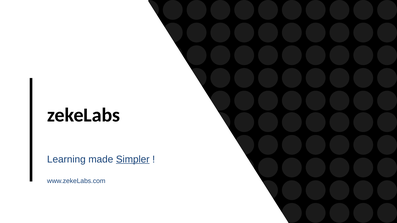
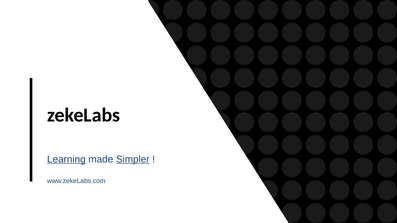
Learning underline: none -> present (66, 159)
